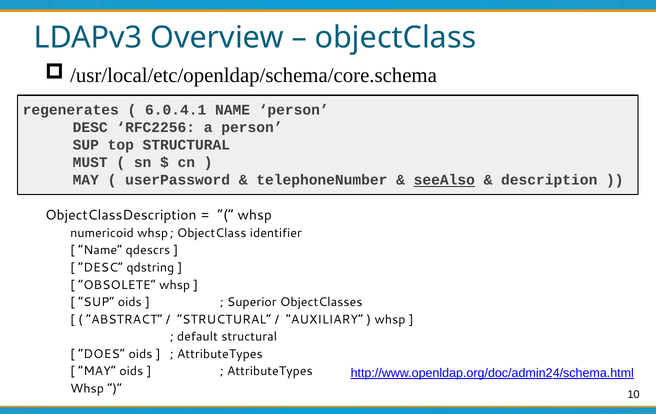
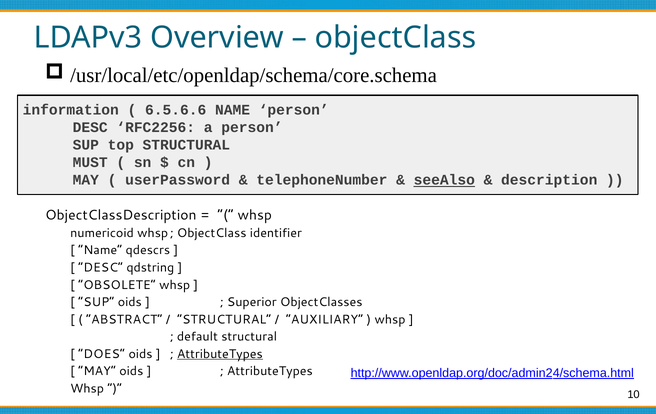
regenerates: regenerates -> information (71, 110)
6.0.4.1: 6.0.4.1 -> 6.5.6.6 (176, 110)
AttributeTypes underline: none -> present (220, 353)
